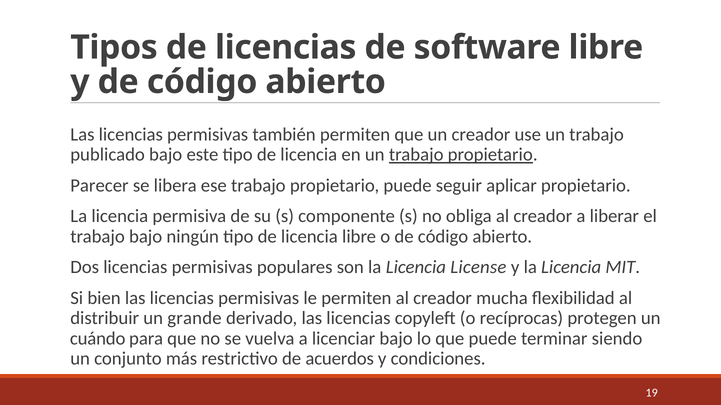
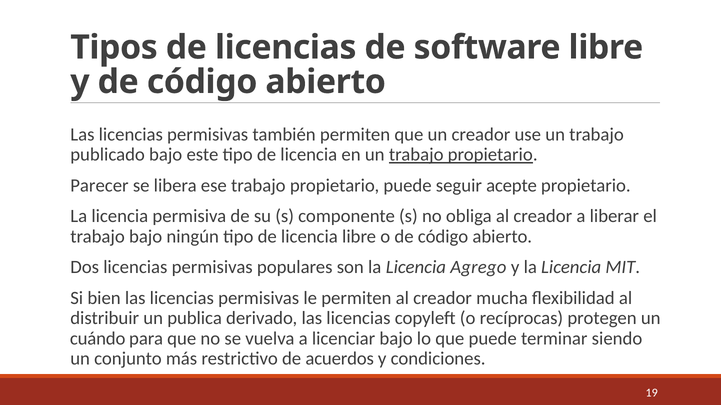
aplicar: aplicar -> acepte (512, 186)
License: License -> Agrego (478, 268)
grande: grande -> publica (195, 319)
